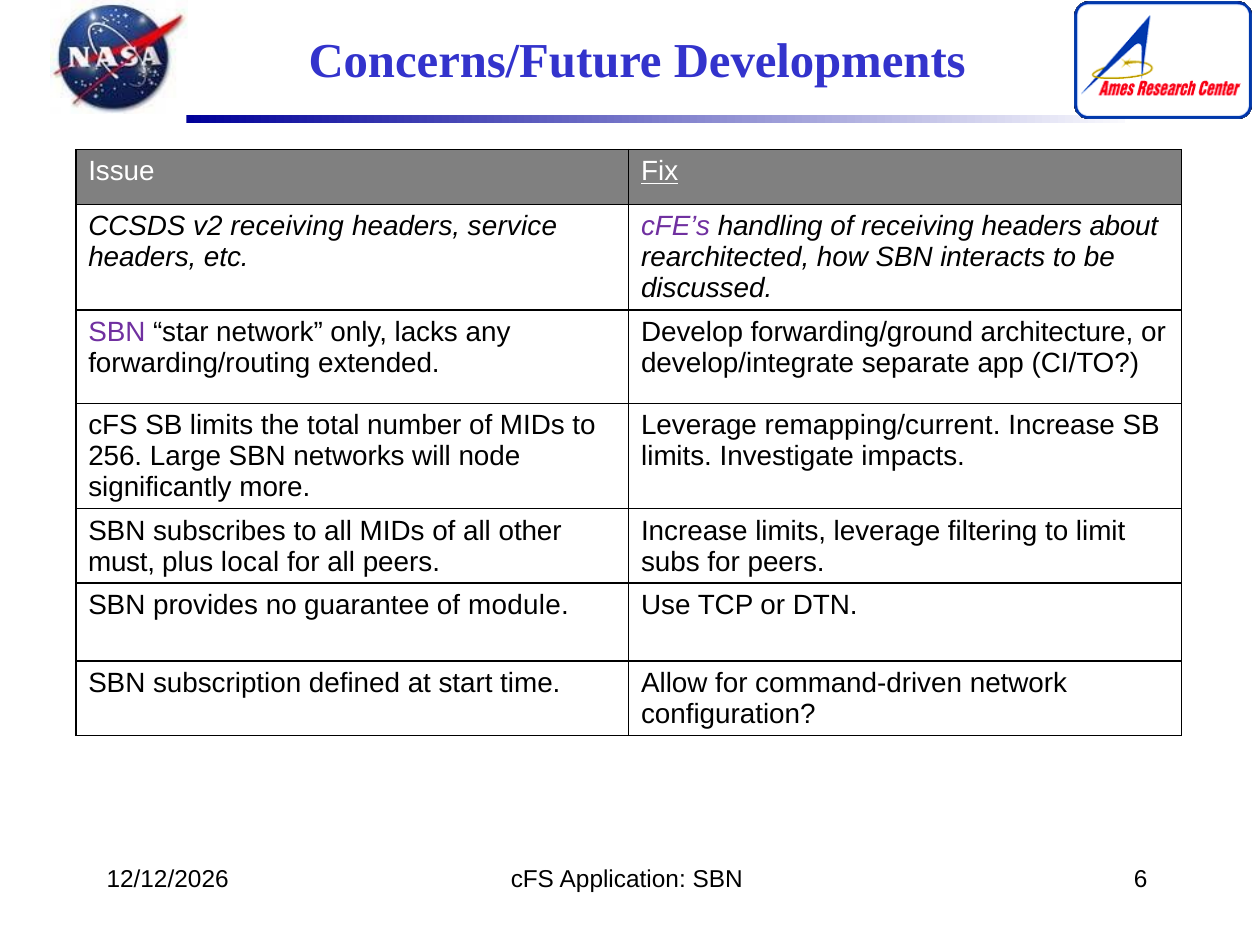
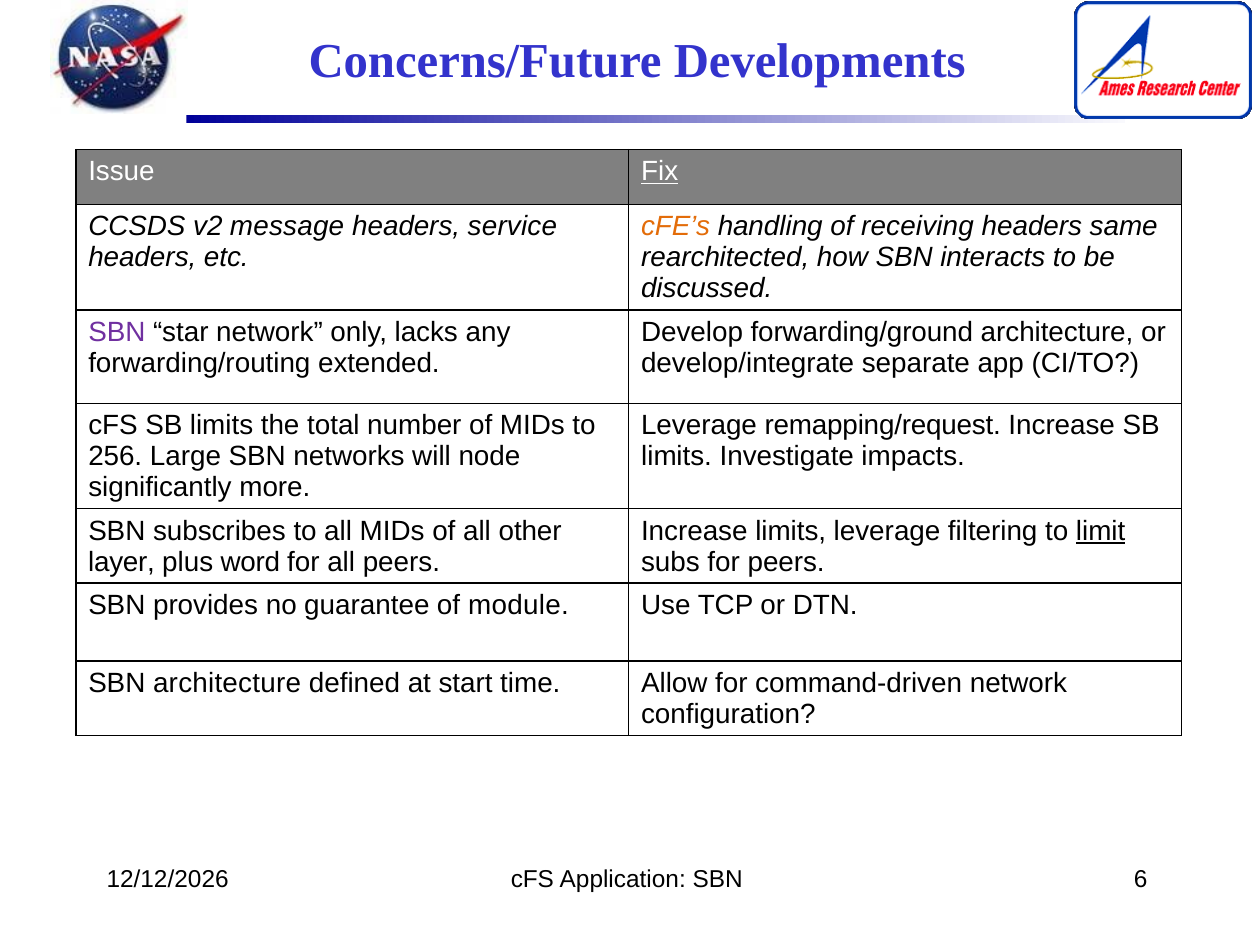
v2 receiving: receiving -> message (287, 227)
cFE’s colour: purple -> orange (676, 227)
about: about -> same (1124, 227)
remapping/current: remapping/current -> remapping/request (883, 426)
limit underline: none -> present (1101, 531)
must: must -> layer (122, 562)
local: local -> word (250, 562)
SBN subscription: subscription -> architecture (227, 683)
